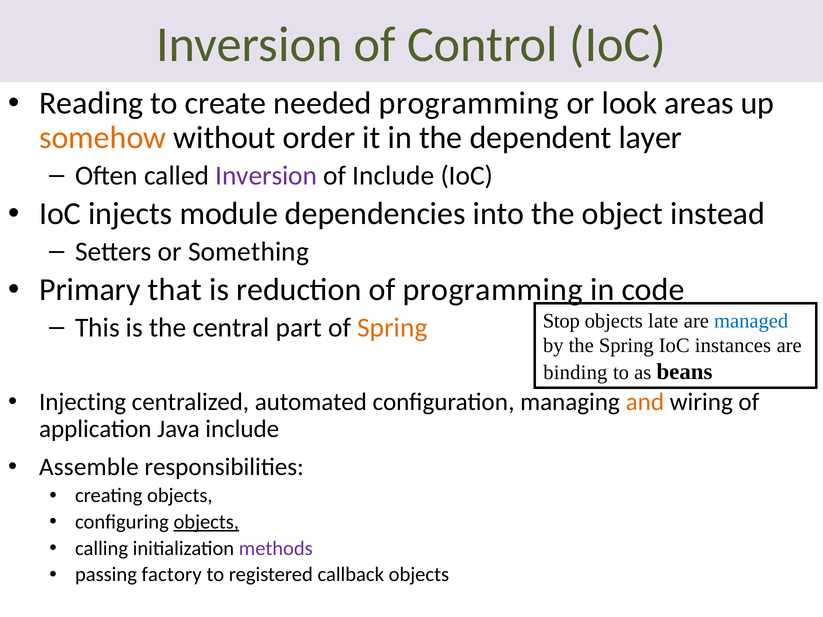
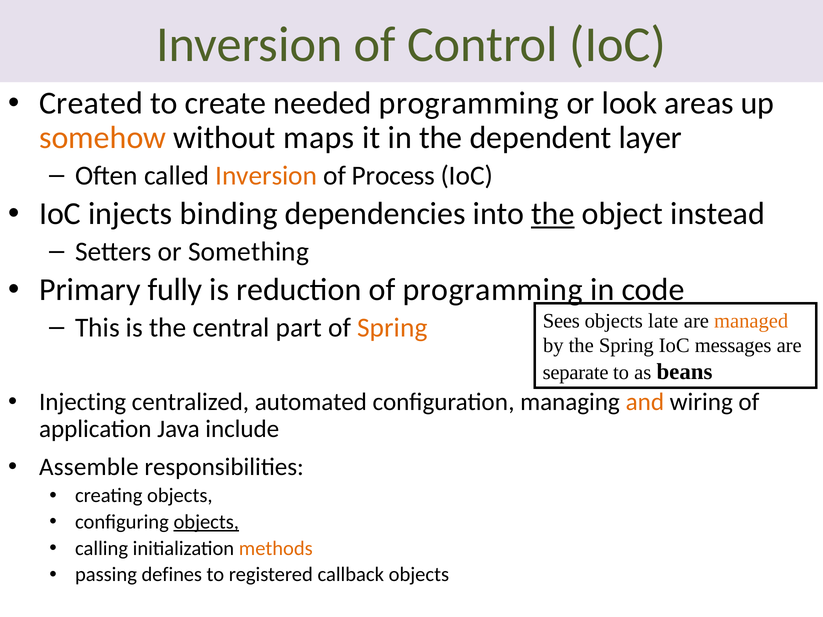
Reading: Reading -> Created (91, 103)
order: order -> maps (319, 138)
Inversion colour: purple -> orange (266, 176)
of Include: Include -> Process (393, 176)
module: module -> binding (229, 214)
the underline: none -> present (553, 214)
that: that -> fully (175, 290)
Stop: Stop -> Sees (561, 321)
managed colour: blue -> orange (751, 321)
instances: instances -> messages (733, 346)
binding: binding -> separate (576, 373)
methods colour: purple -> orange (276, 548)
factory: factory -> defines (172, 575)
